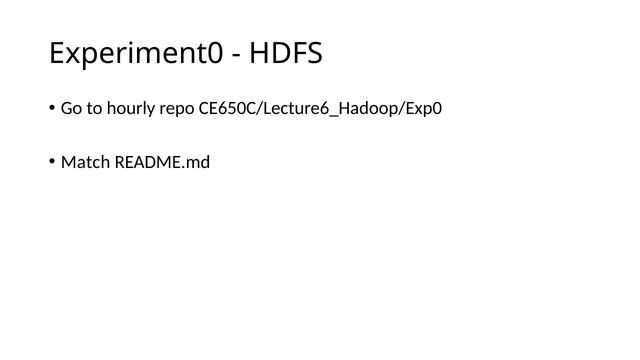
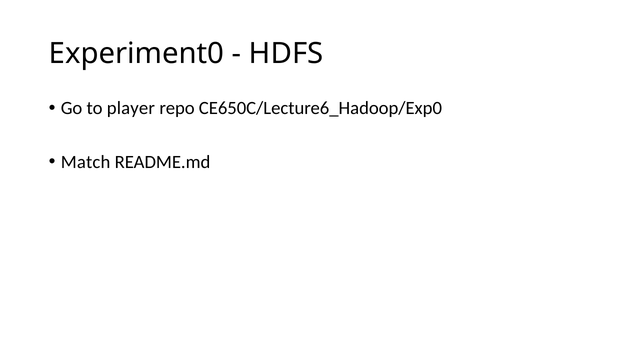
hourly: hourly -> player (131, 108)
